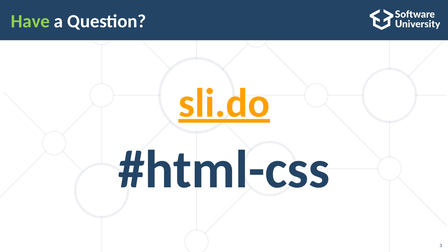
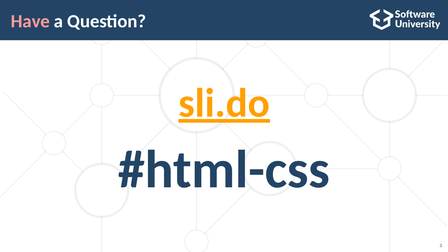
Have colour: light green -> pink (30, 21)
